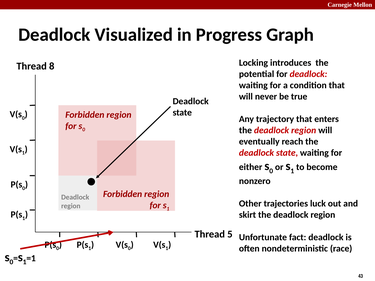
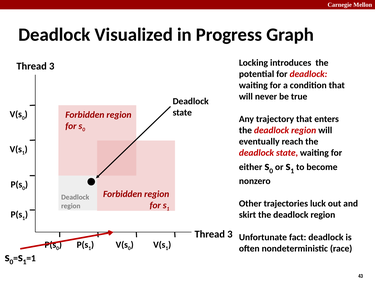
8: 8 -> 3 (52, 66)
5: 5 -> 3 (230, 234)
